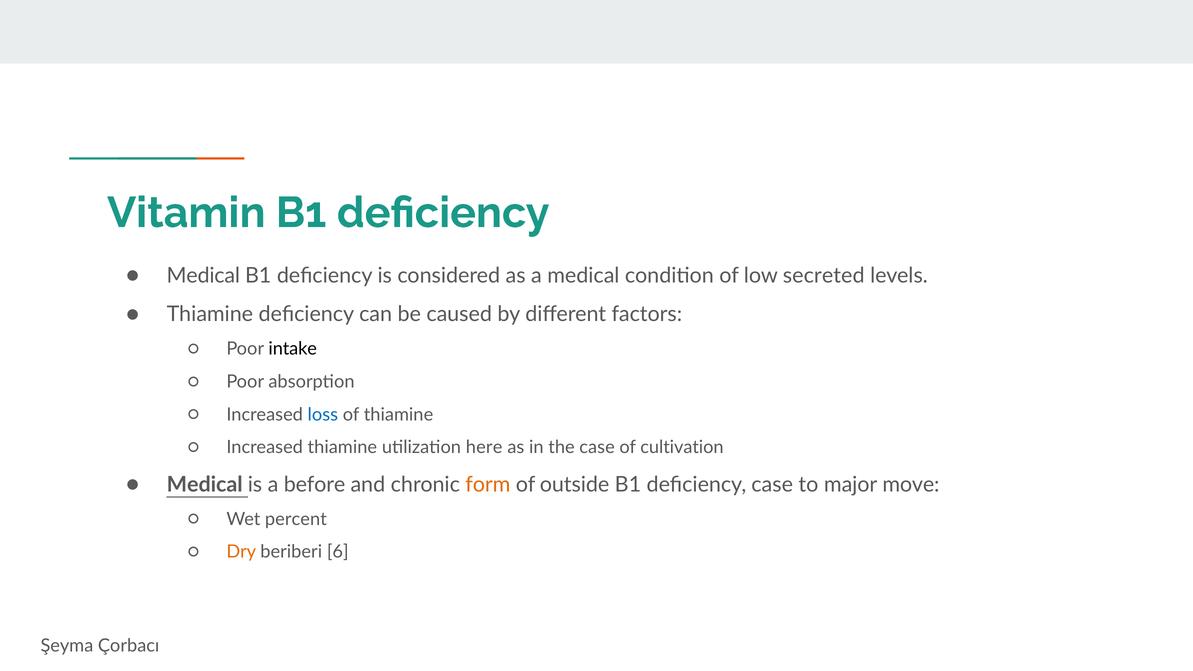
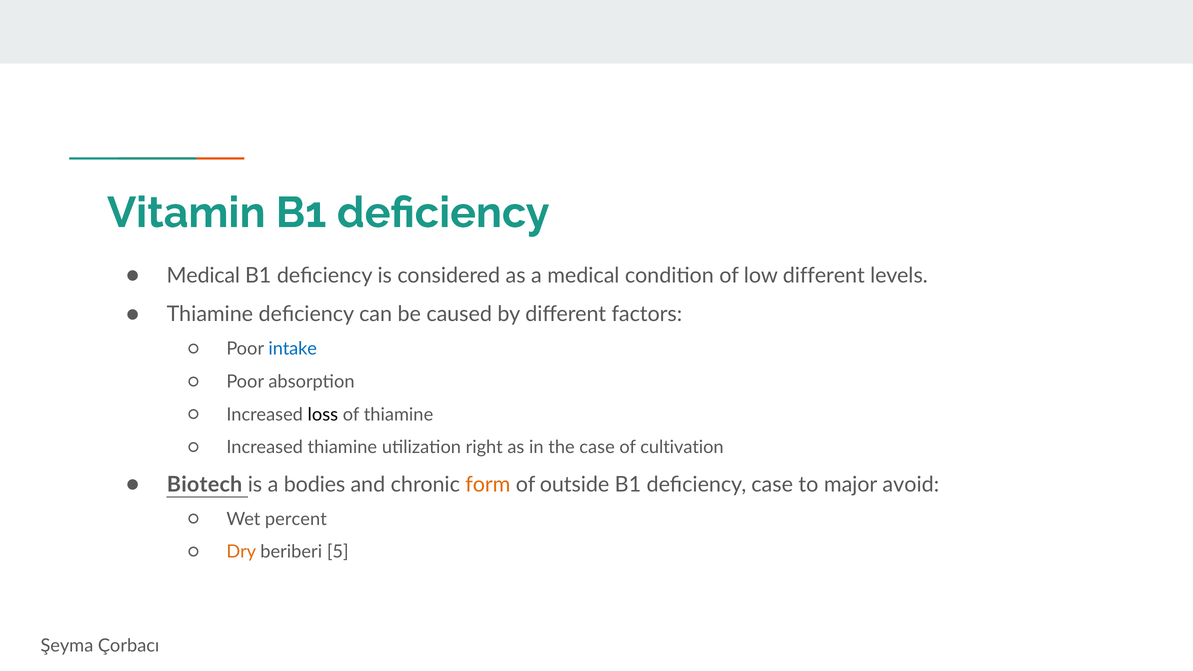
low secreted: secreted -> different (824, 276)
intake colour: black -> blue (293, 349)
loss colour: blue -> black (323, 415)
here: here -> right (484, 447)
Medical: Medical -> Biotech (205, 485)
before: before -> bodies (315, 485)
move: move -> avoid (911, 485)
6: 6 -> 5 (338, 552)
